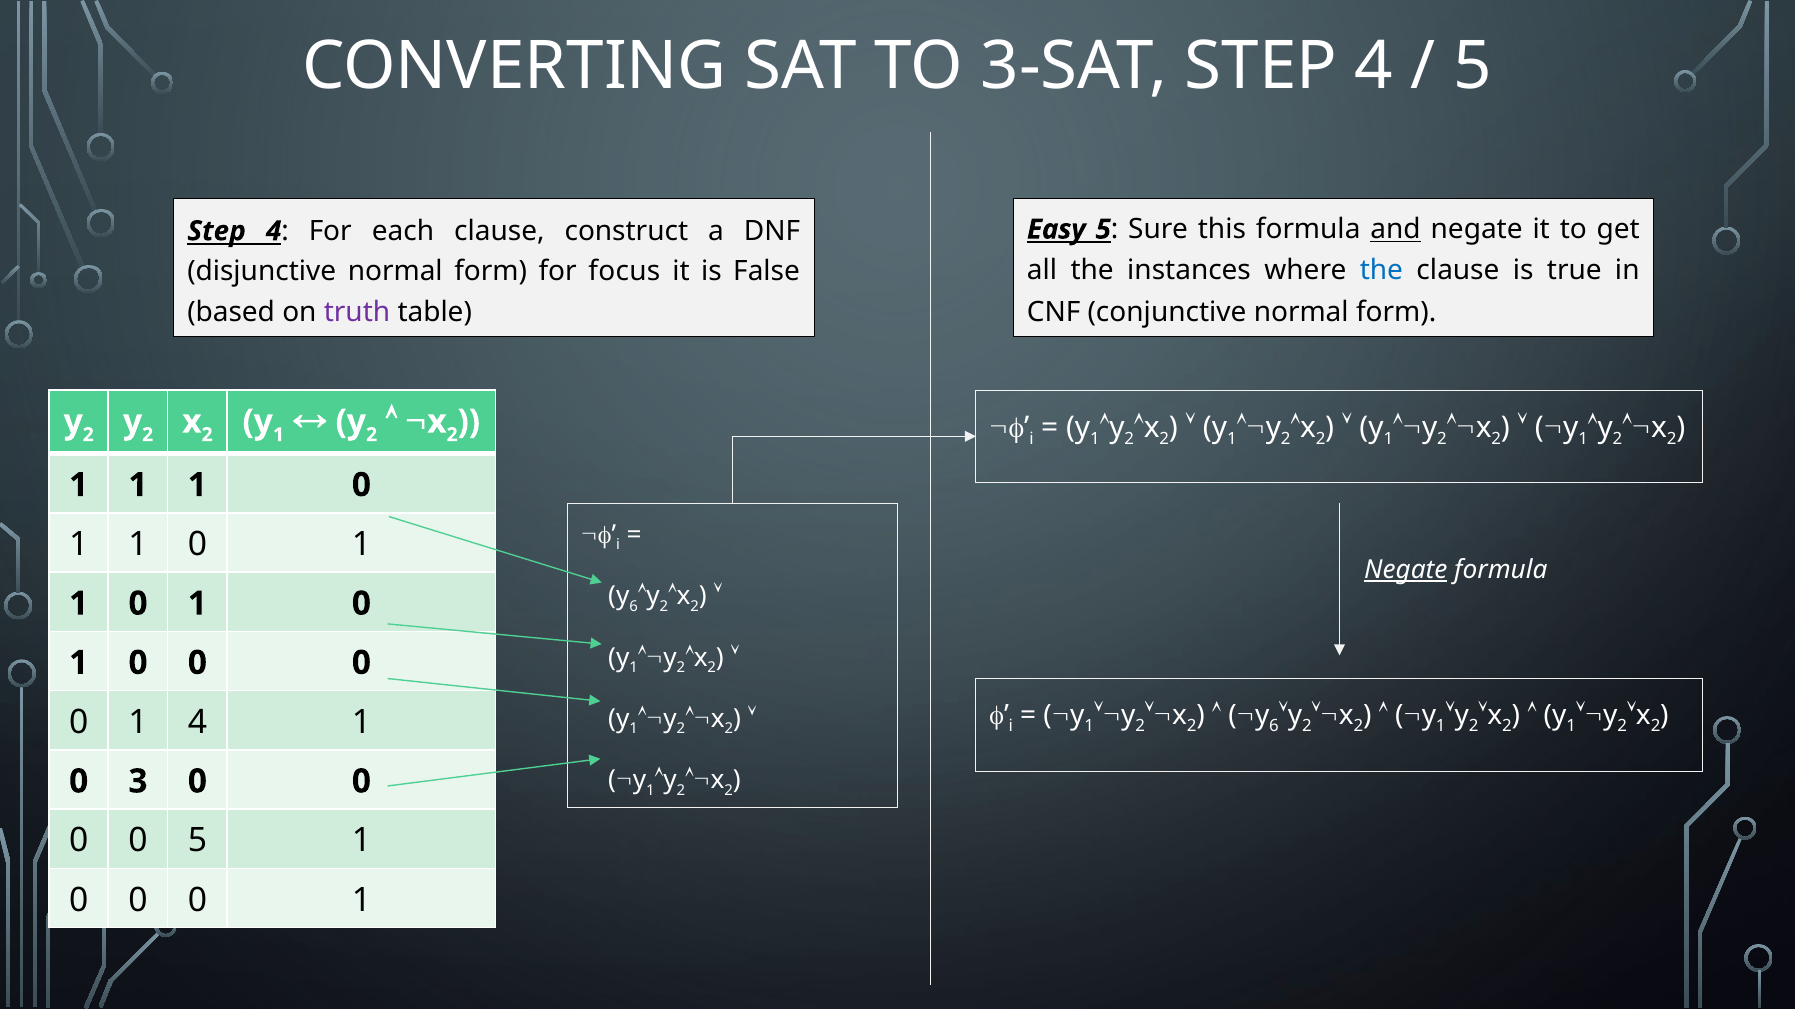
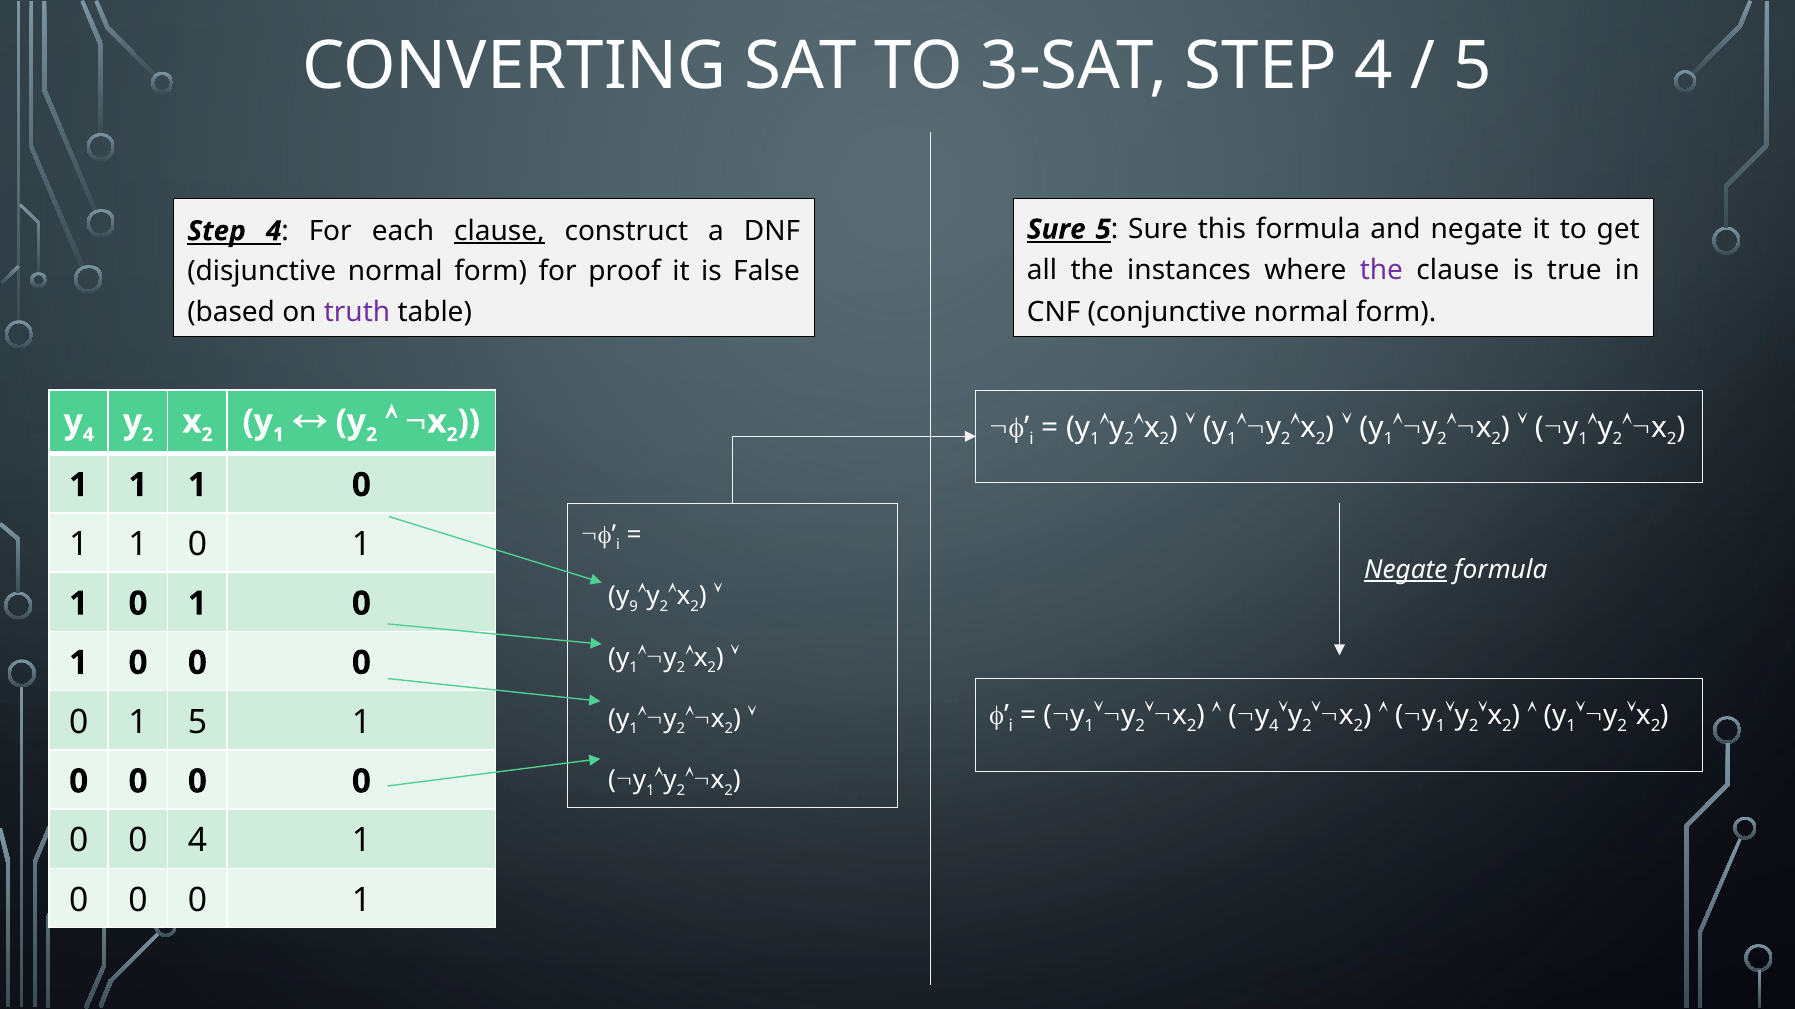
Easy: Easy -> Sure (1056, 230)
and underline: present -> none (1396, 230)
clause underline: none -> present (499, 231)
the colour: blue -> purple (1381, 271)
focus: focus -> proof (625, 272)
2: 2 -> 4 (88, 435)
6: 6 -> 9 (634, 607)
6: 6 -> 4 (1274, 726)
1 4: 4 -> 5 (197, 723)
3: 3 -> 0 (138, 782)
0 5: 5 -> 4 (197, 841)
